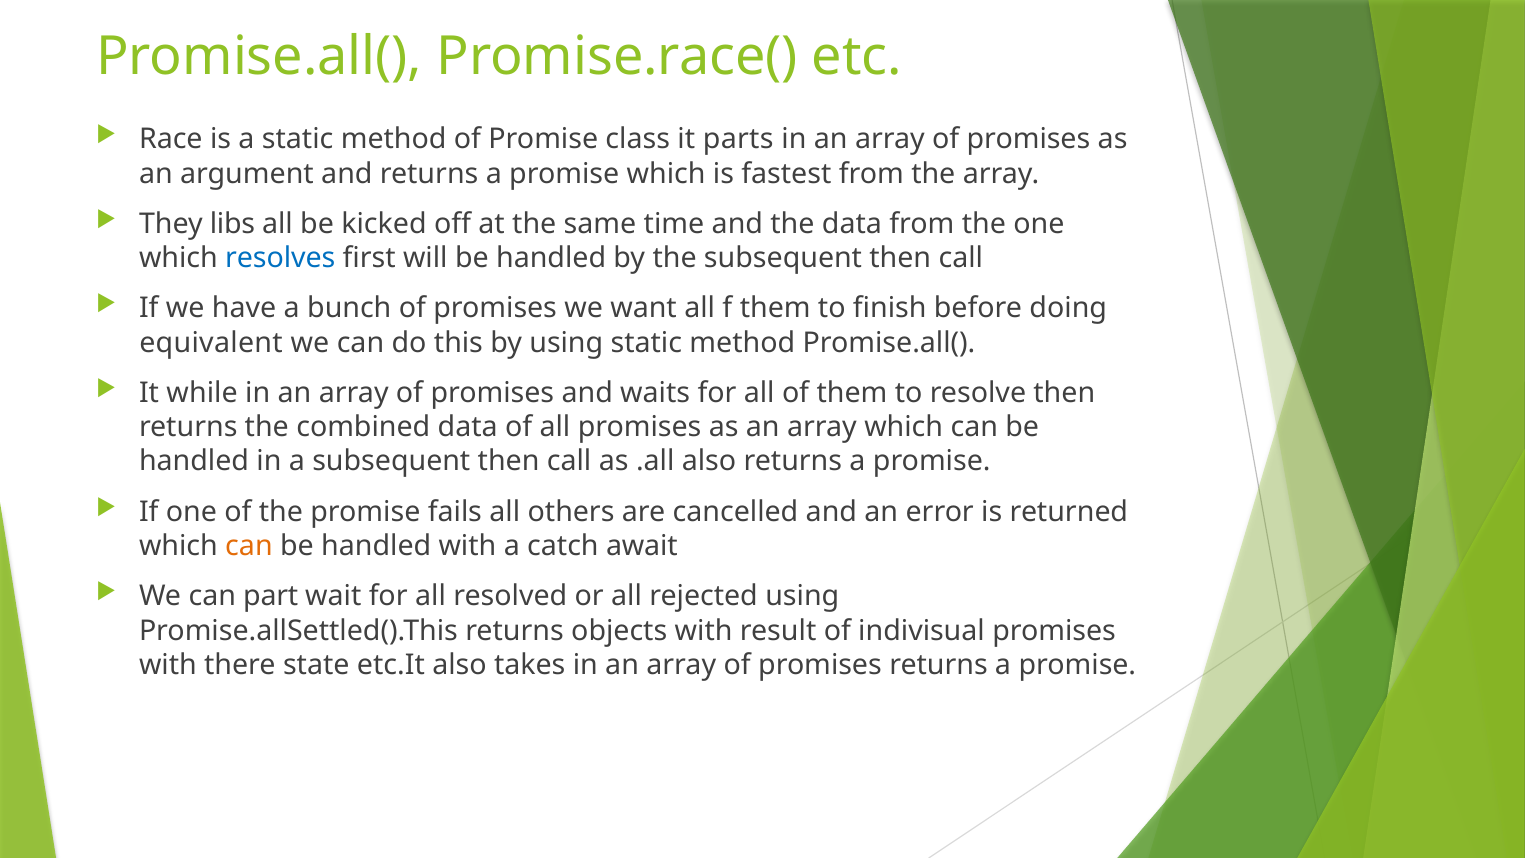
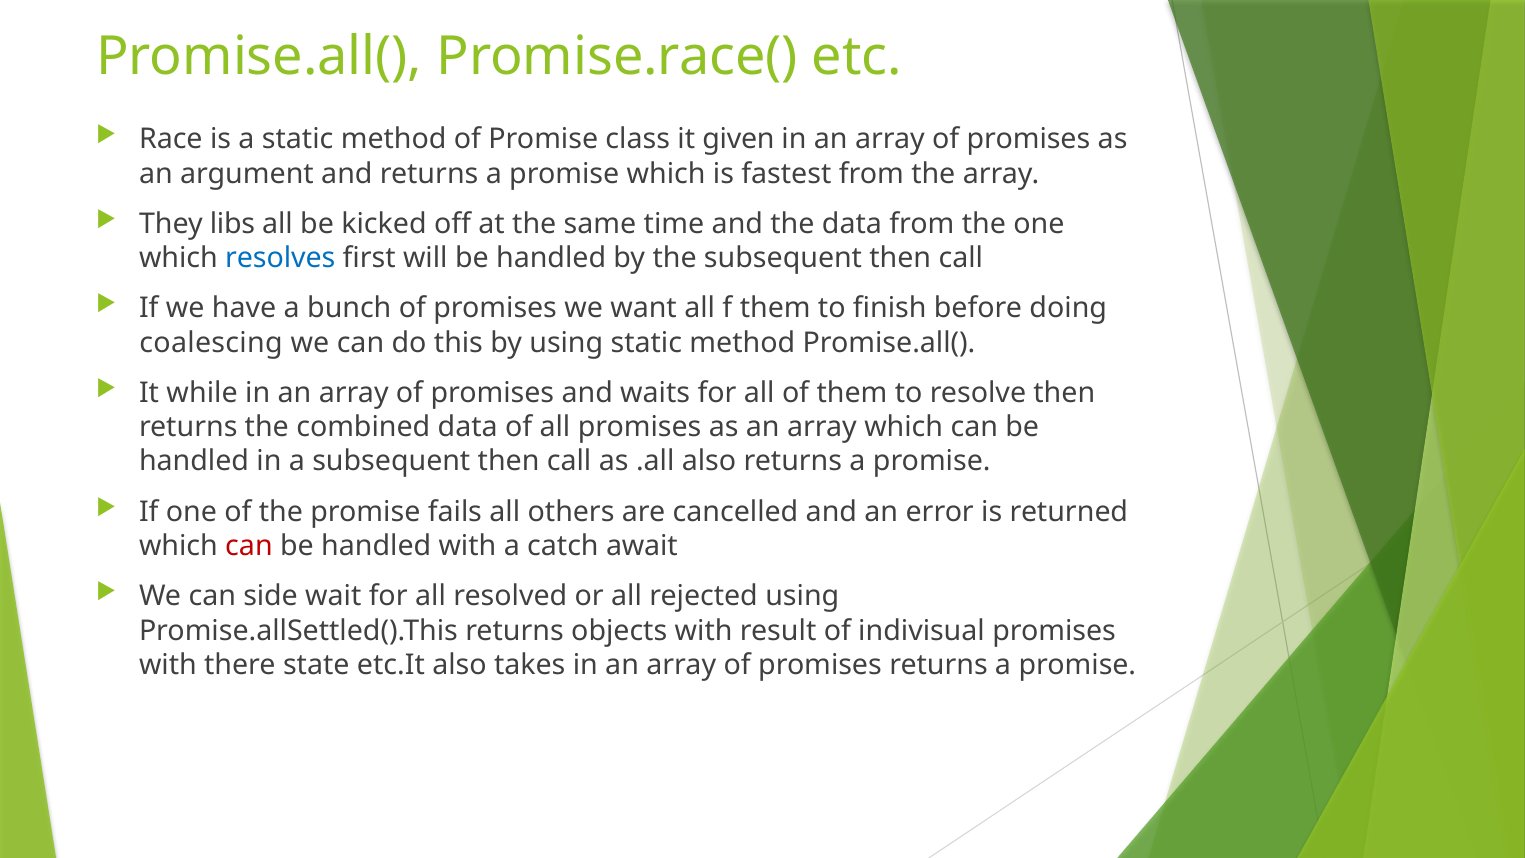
parts: parts -> given (738, 139)
equivalent: equivalent -> coalescing (211, 343)
can colour: orange -> red (249, 546)
part: part -> side (271, 596)
